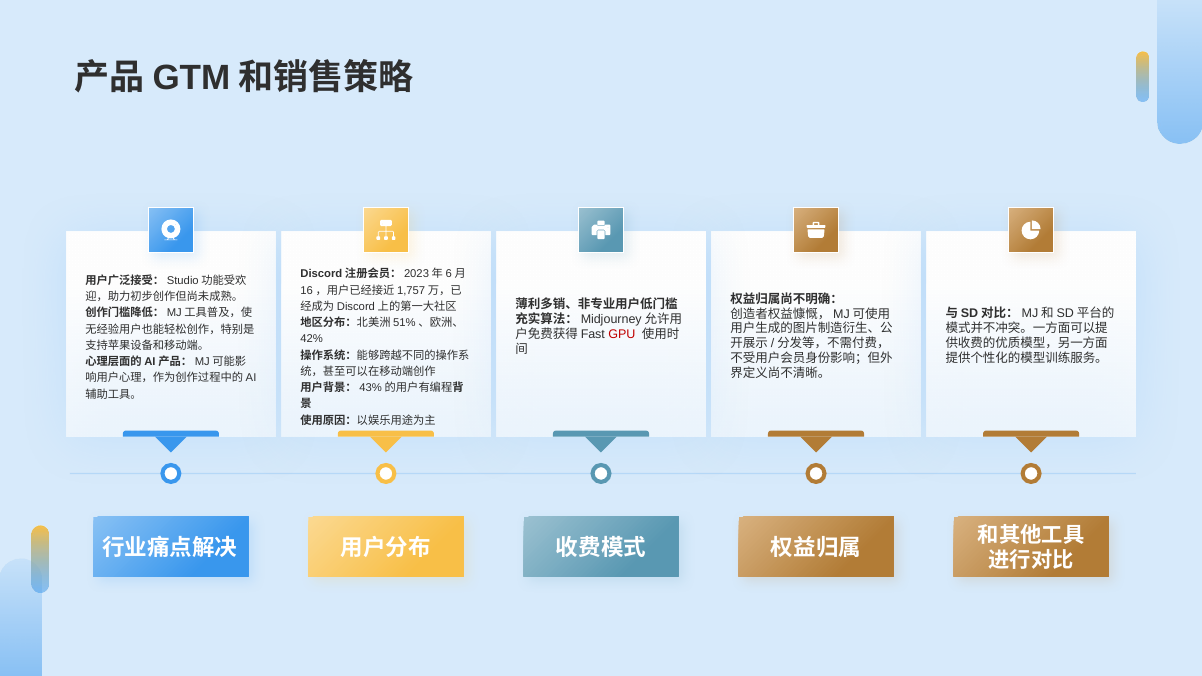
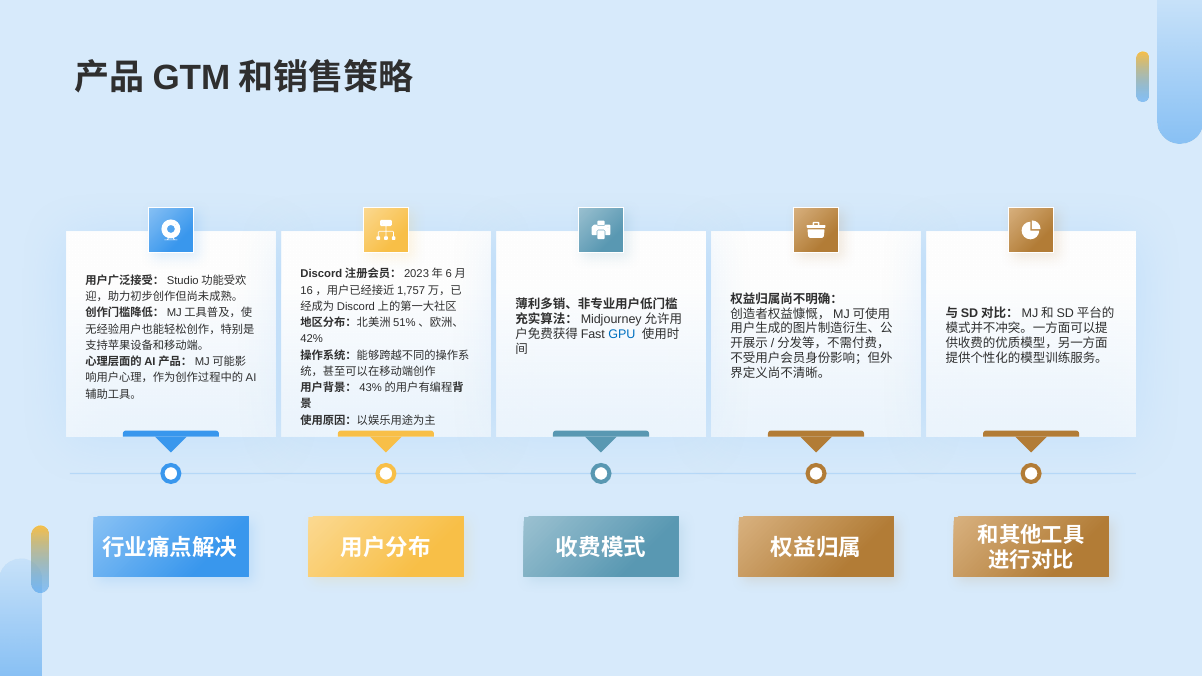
GPU colour: red -> blue (622, 335)
